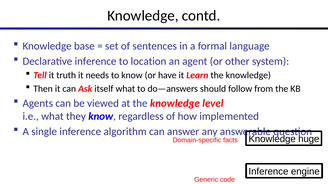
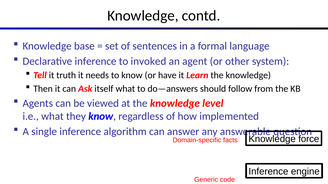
location: location -> invoked (148, 61)
huge: huge -> force (309, 139)
